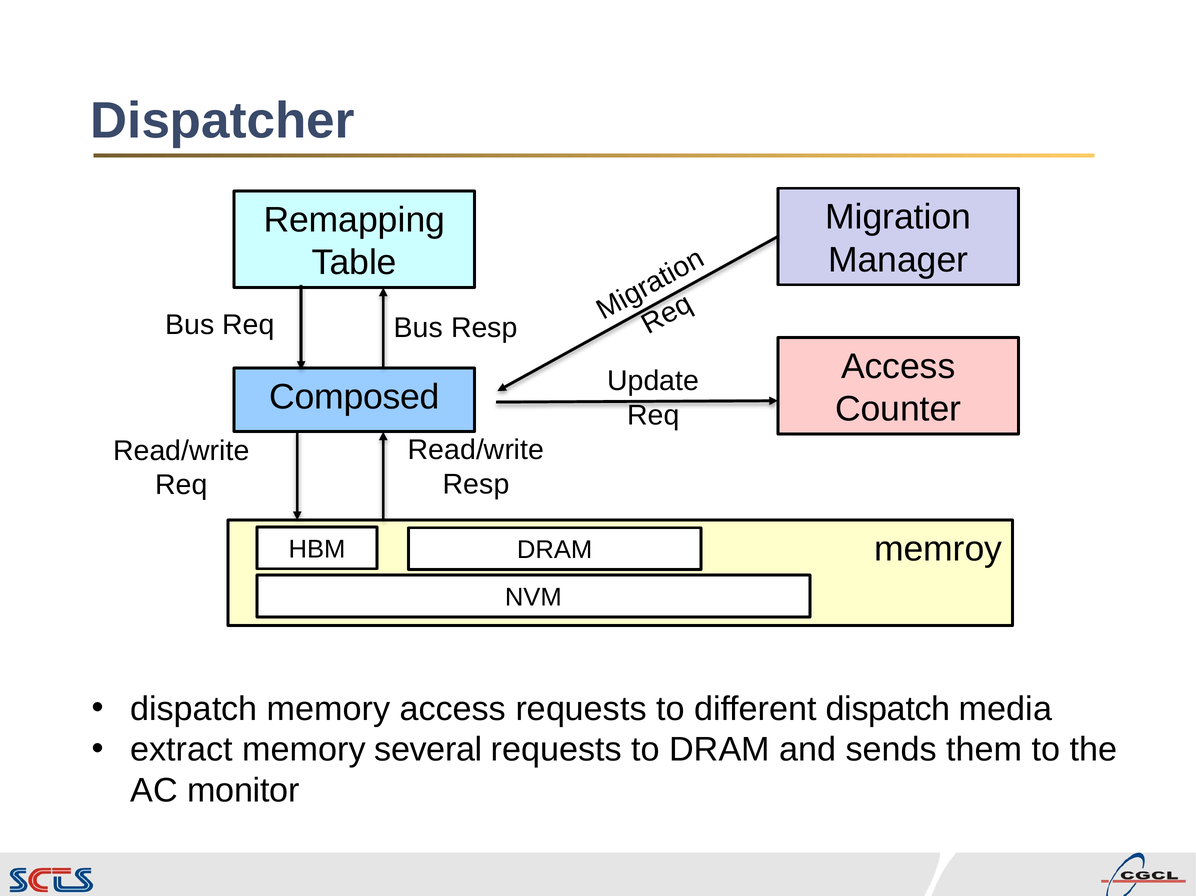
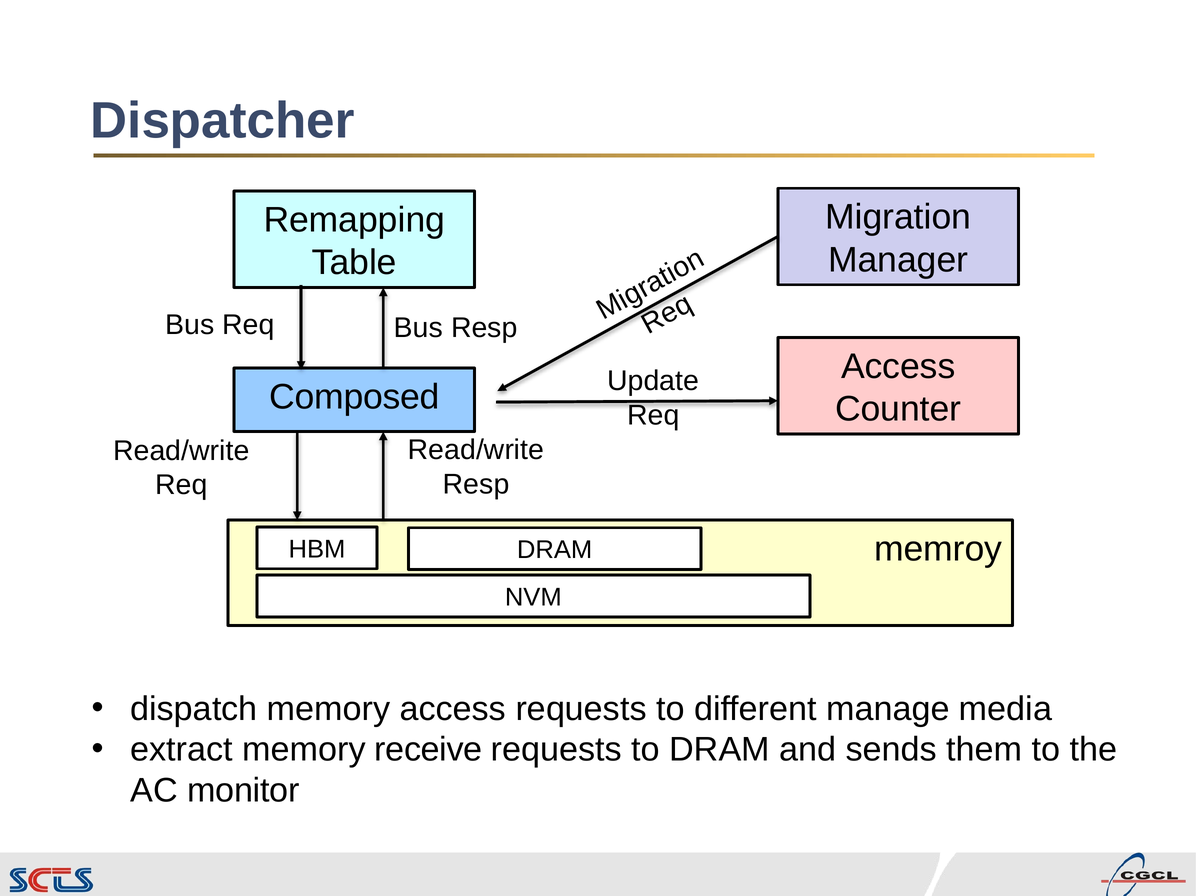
different dispatch: dispatch -> manage (888, 709)
several: several -> receive (428, 750)
